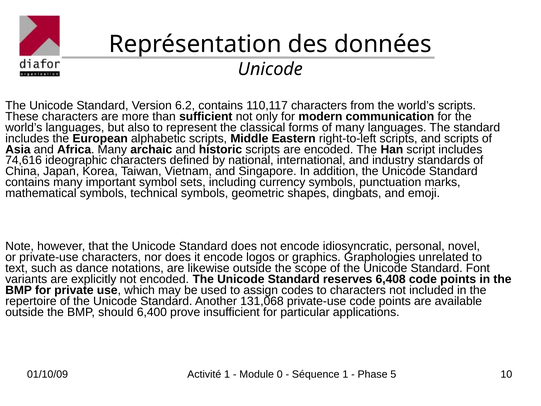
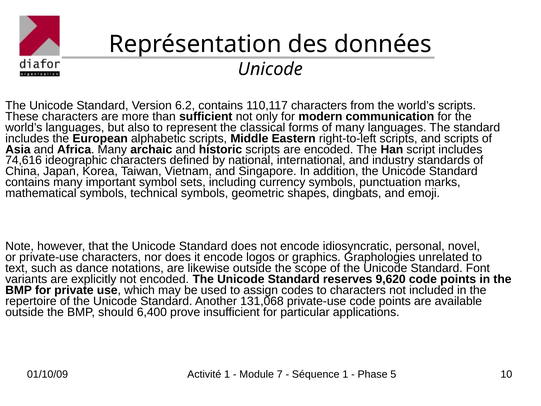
6,408: 6,408 -> 9,620 (391, 279)
0: 0 -> 7 (280, 374)
